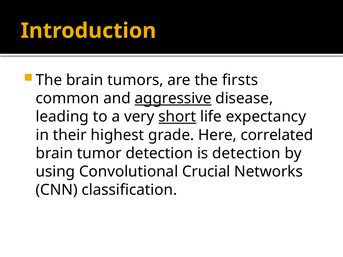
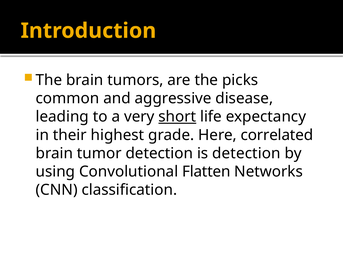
firsts: firsts -> picks (240, 80)
aggressive underline: present -> none (173, 99)
Crucial: Crucial -> Flatten (206, 172)
